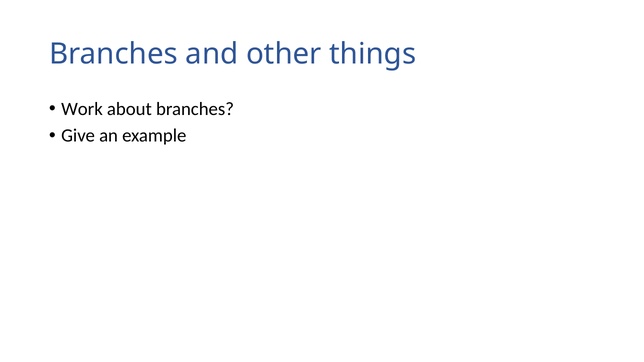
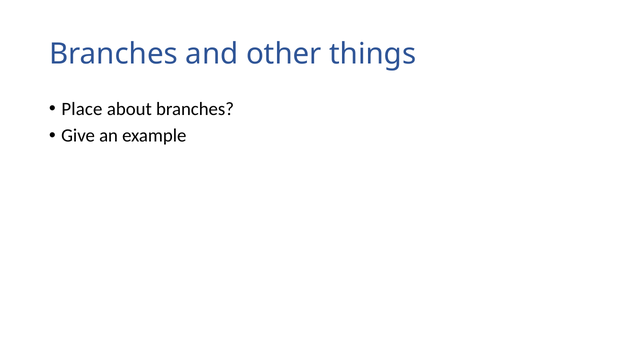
Work: Work -> Place (82, 109)
